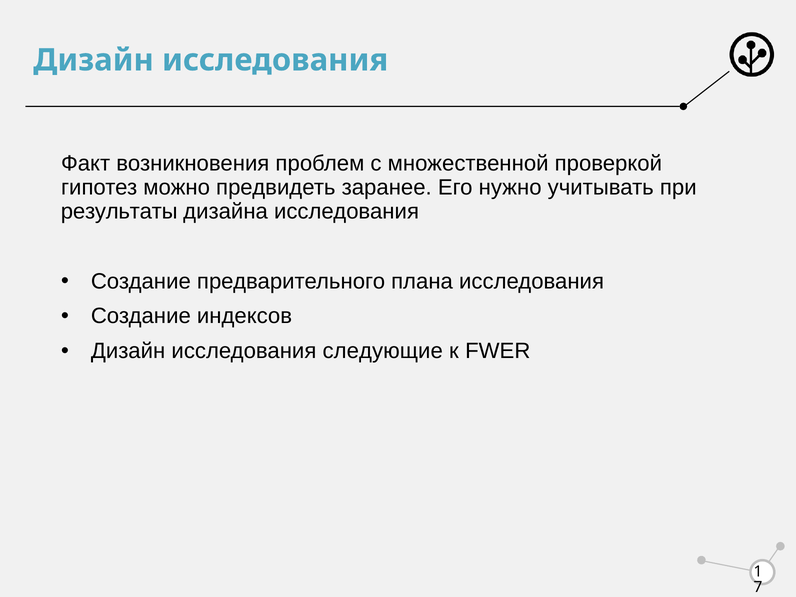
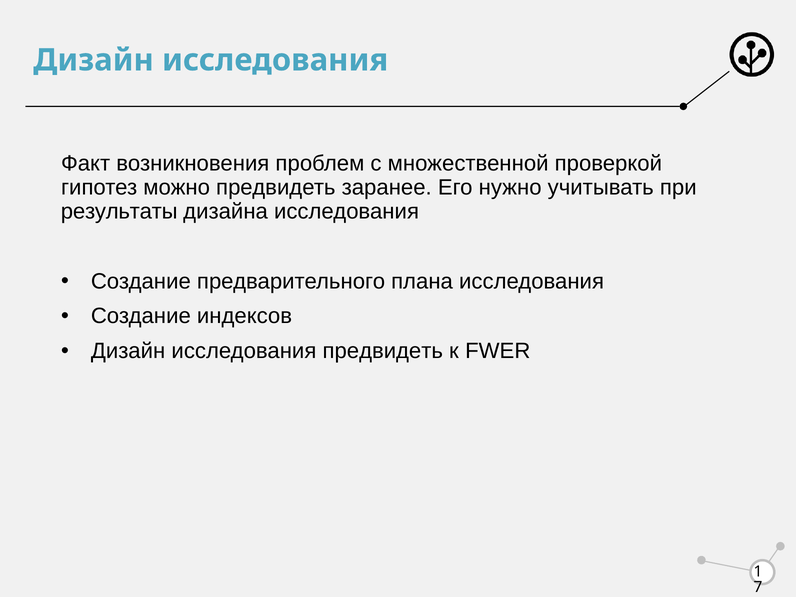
исследования следующие: следующие -> предвидеть (383, 351)
